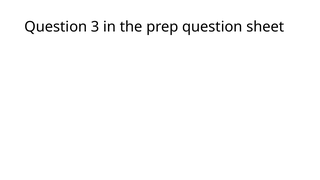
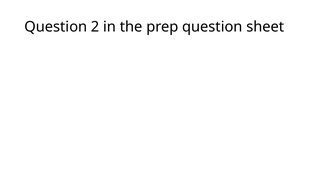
3: 3 -> 2 (95, 27)
